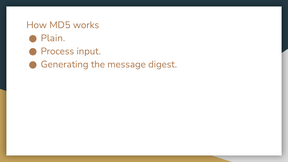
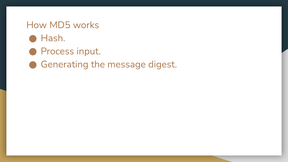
Plain: Plain -> Hash (53, 38)
